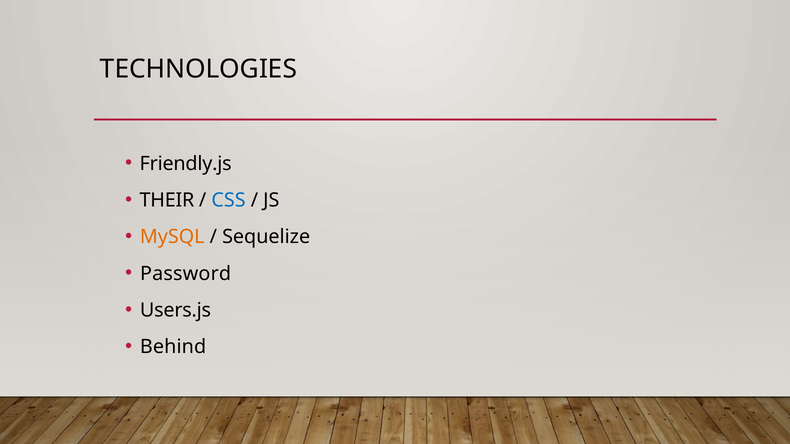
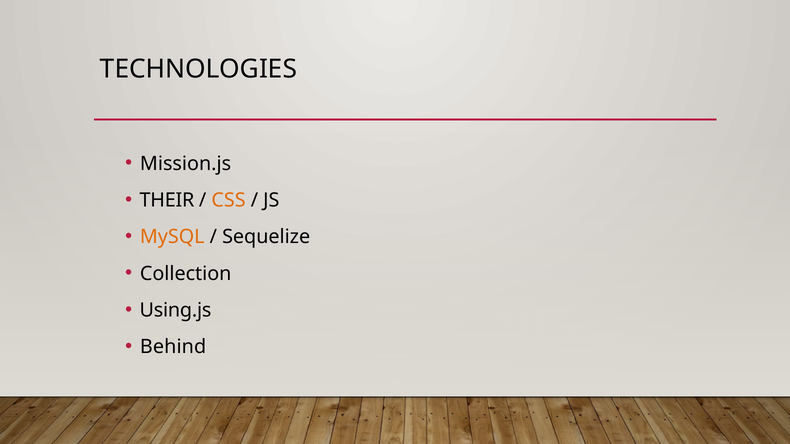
Friendly.js: Friendly.js -> Mission.js (186, 164)
CSS colour: blue -> orange (229, 200)
Password: Password -> Collection (186, 274)
Users.js: Users.js -> Using.js (175, 310)
